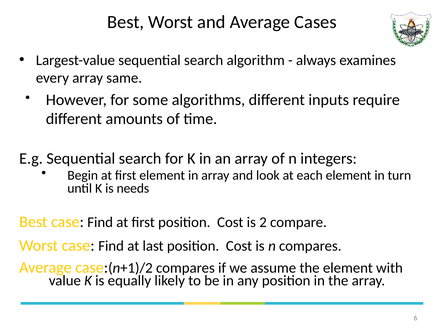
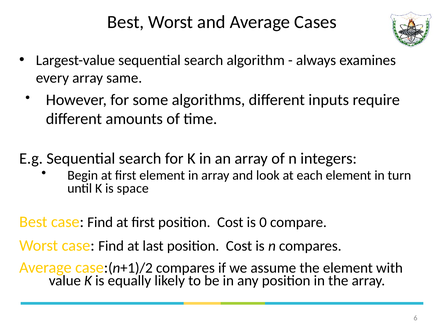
needs: needs -> space (133, 188)
2: 2 -> 0 (263, 222)
